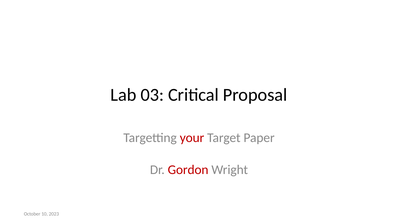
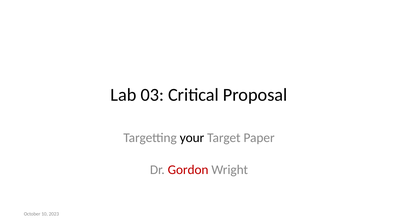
your colour: red -> black (192, 138)
